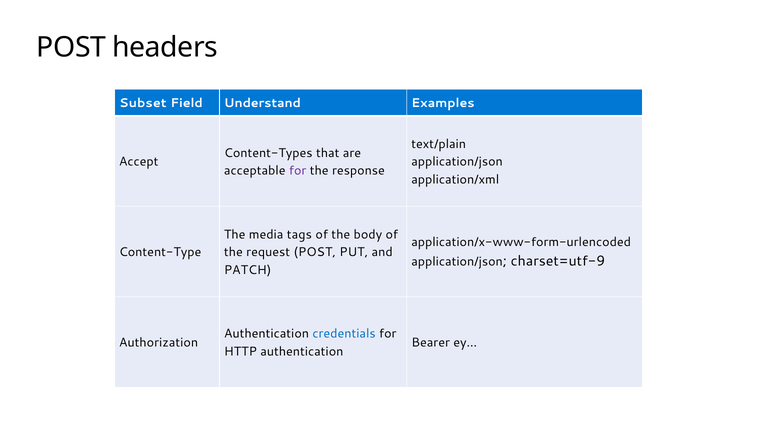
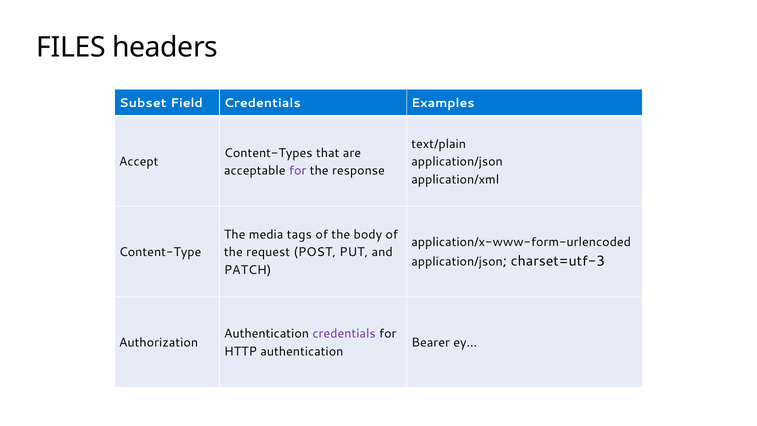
POST: POST -> FILES (71, 48)
Field Understand: Understand -> Credentials (262, 103)
charset=utf-9: charset=utf-9 -> charset=utf-3 (558, 261)
credentials colour: blue -> purple (344, 334)
